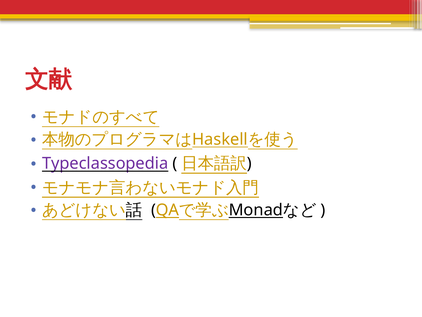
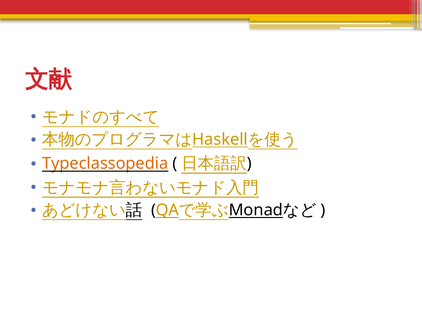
Typeclassopedia colour: purple -> orange (105, 163)
